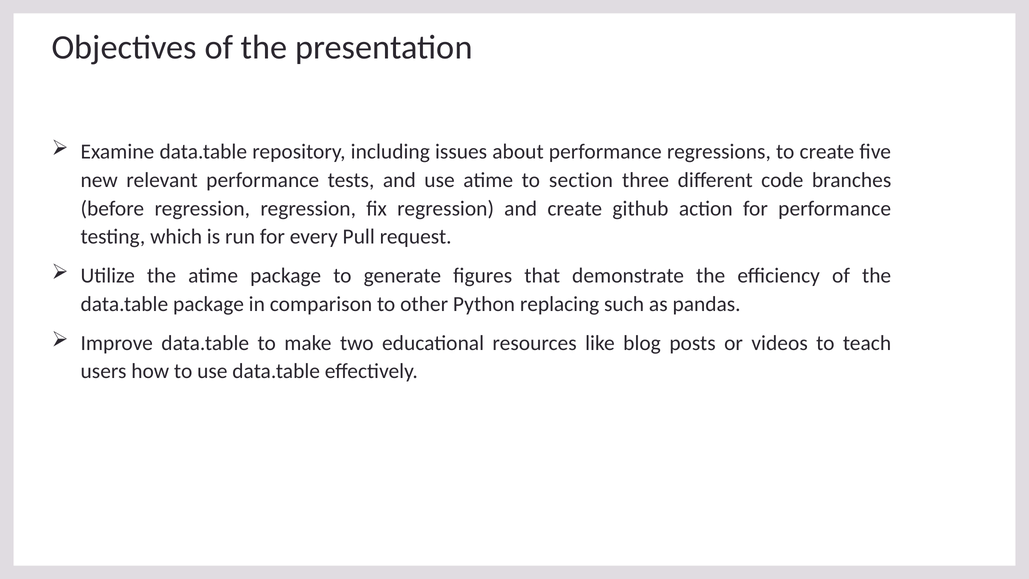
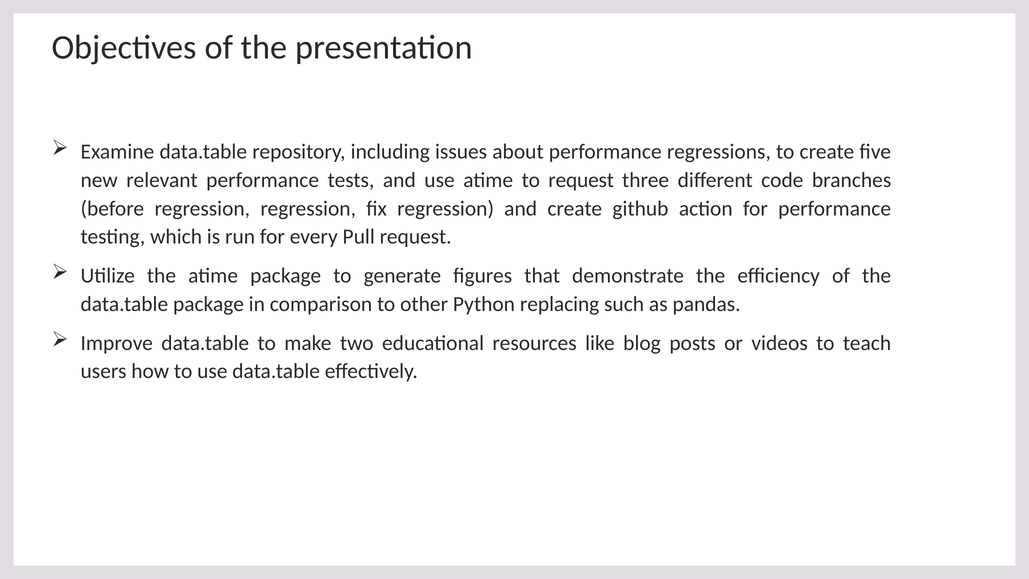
to section: section -> request (581, 180)
